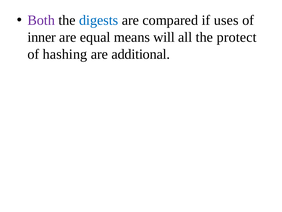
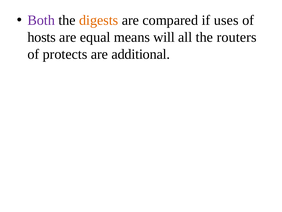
digests colour: blue -> orange (99, 20)
inner: inner -> hosts (42, 37)
protect: protect -> routers (237, 37)
hashing: hashing -> protects (65, 54)
